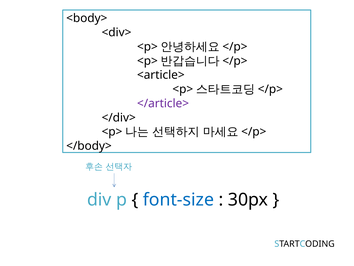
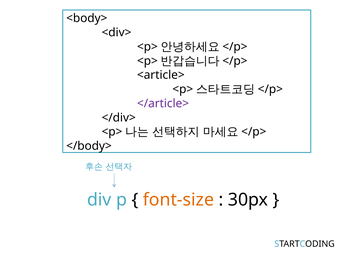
font-size colour: blue -> orange (178, 199)
